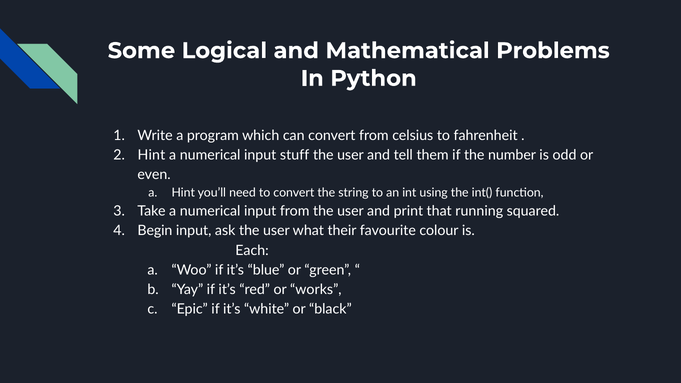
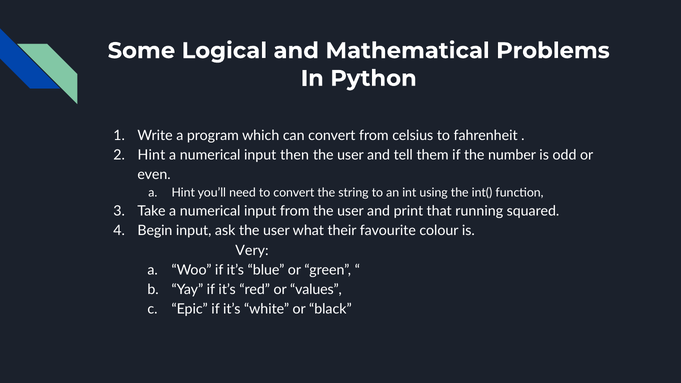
stuff: stuff -> then (295, 155)
Each: Each -> Very (252, 250)
works: works -> values (316, 290)
